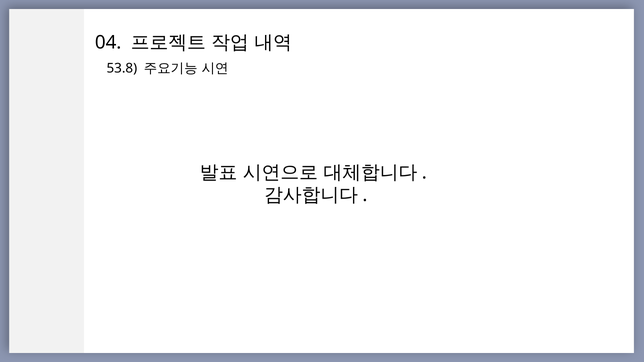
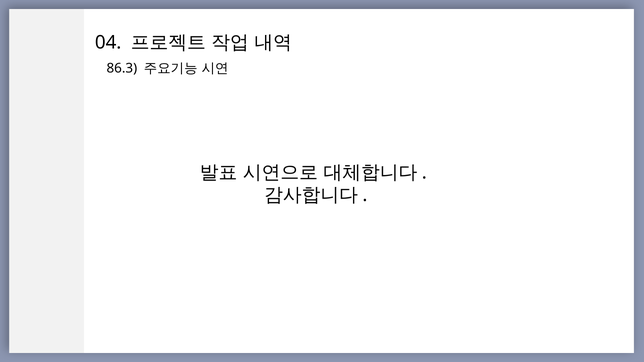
53.8: 53.8 -> 86.3 (122, 68)
